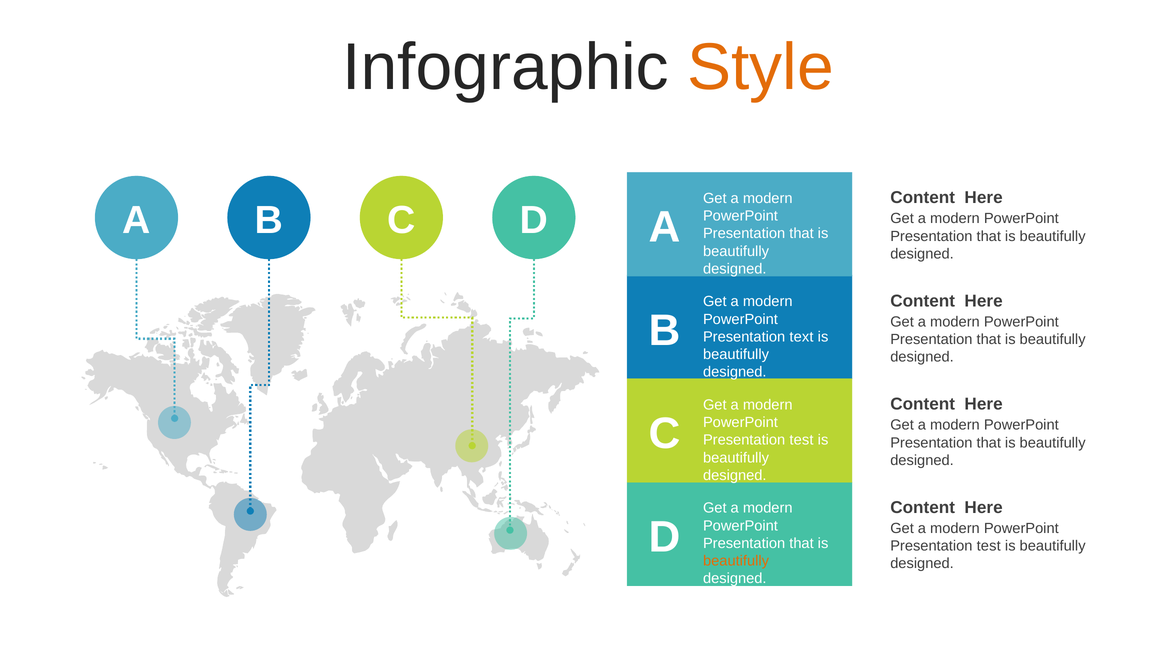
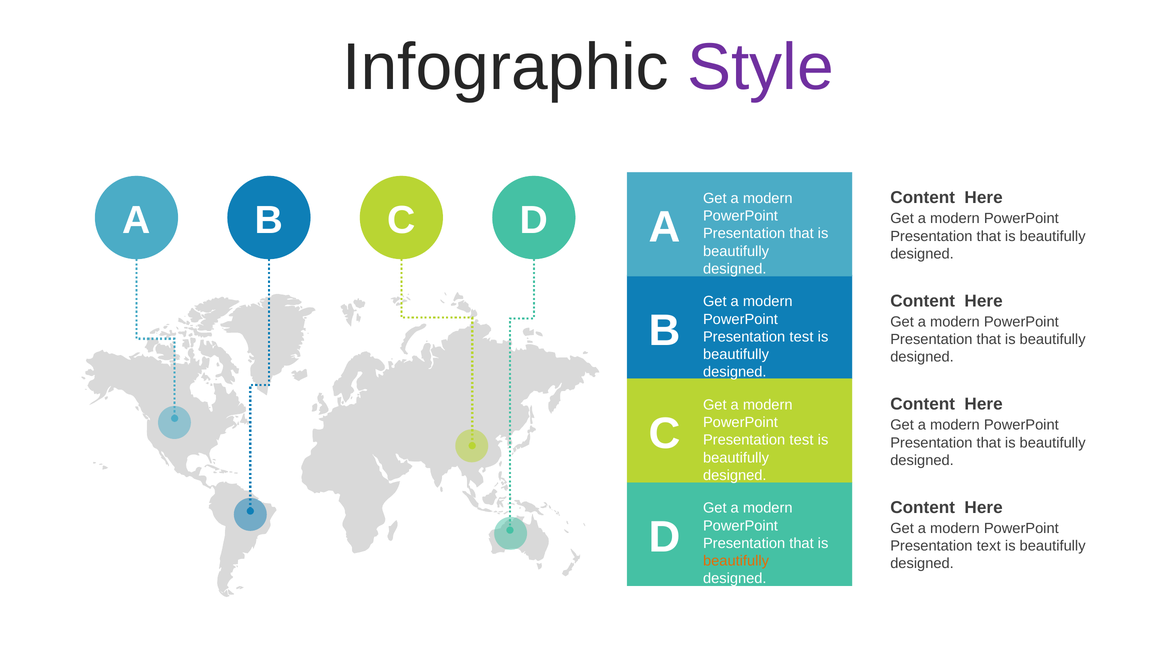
Style colour: orange -> purple (761, 67)
text: text -> test (801, 337)
test: test -> text (989, 545)
